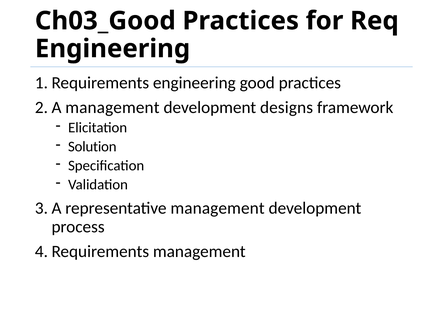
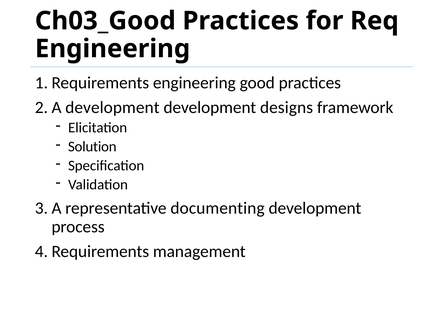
management: management -> development (112, 107)
representative management: management -> documenting (218, 208)
